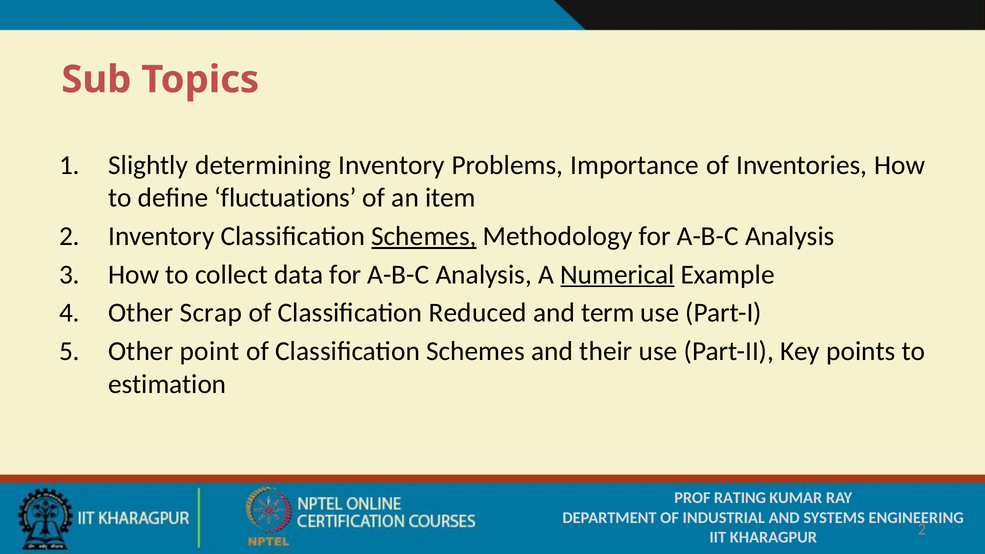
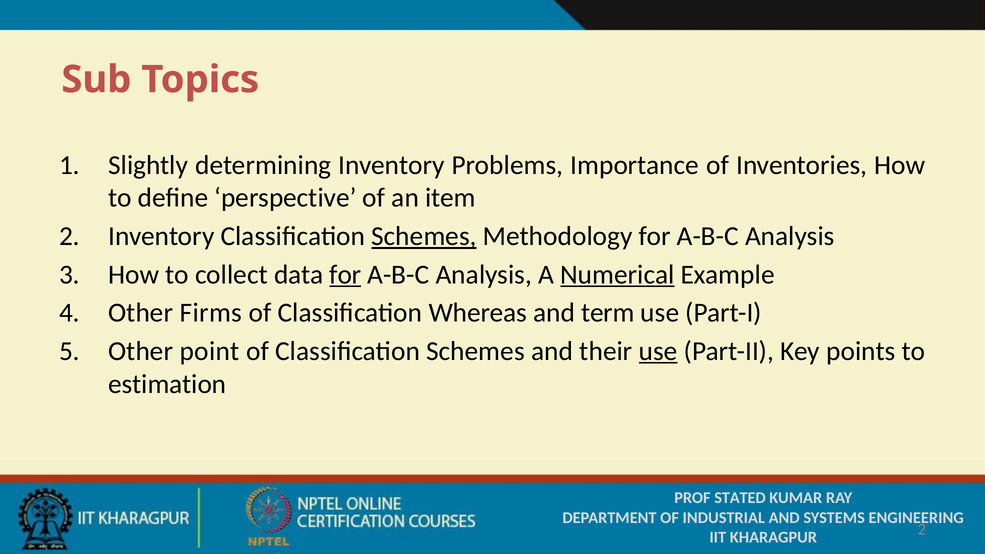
fluctuations: fluctuations -> perspective (285, 198)
for underline: none -> present (345, 275)
Scrap: Scrap -> Firms (211, 313)
Reduced: Reduced -> Whereas (478, 313)
use underline: none -> present (658, 351)
RATING: RATING -> STATED (740, 498)
